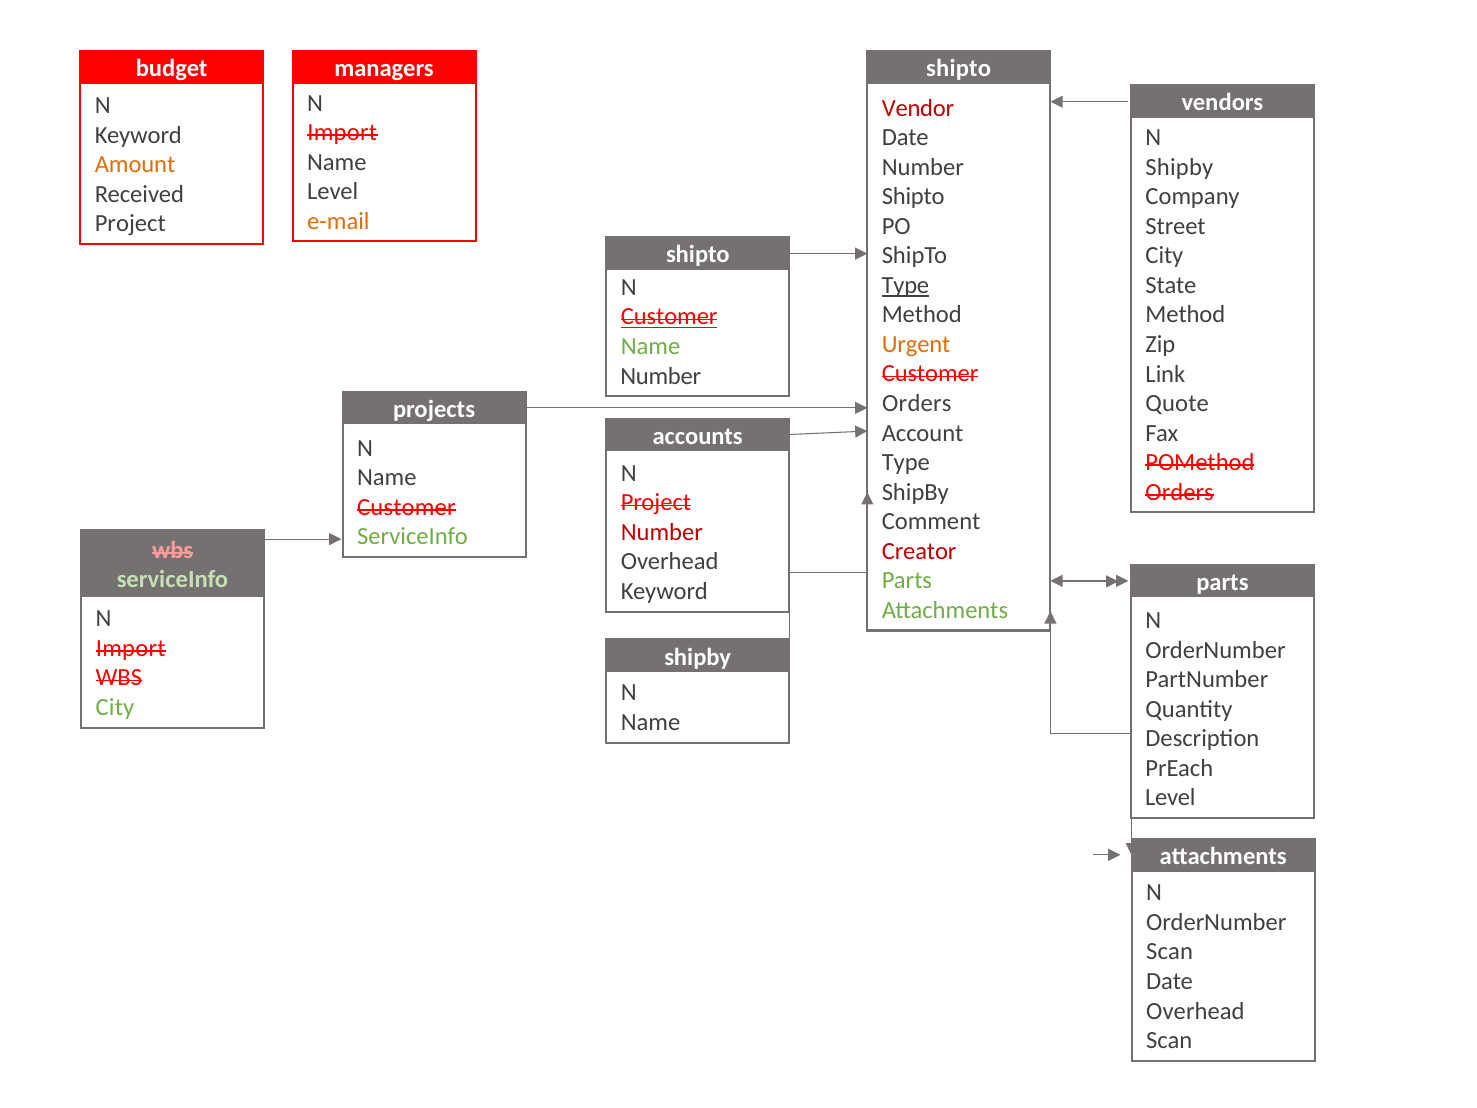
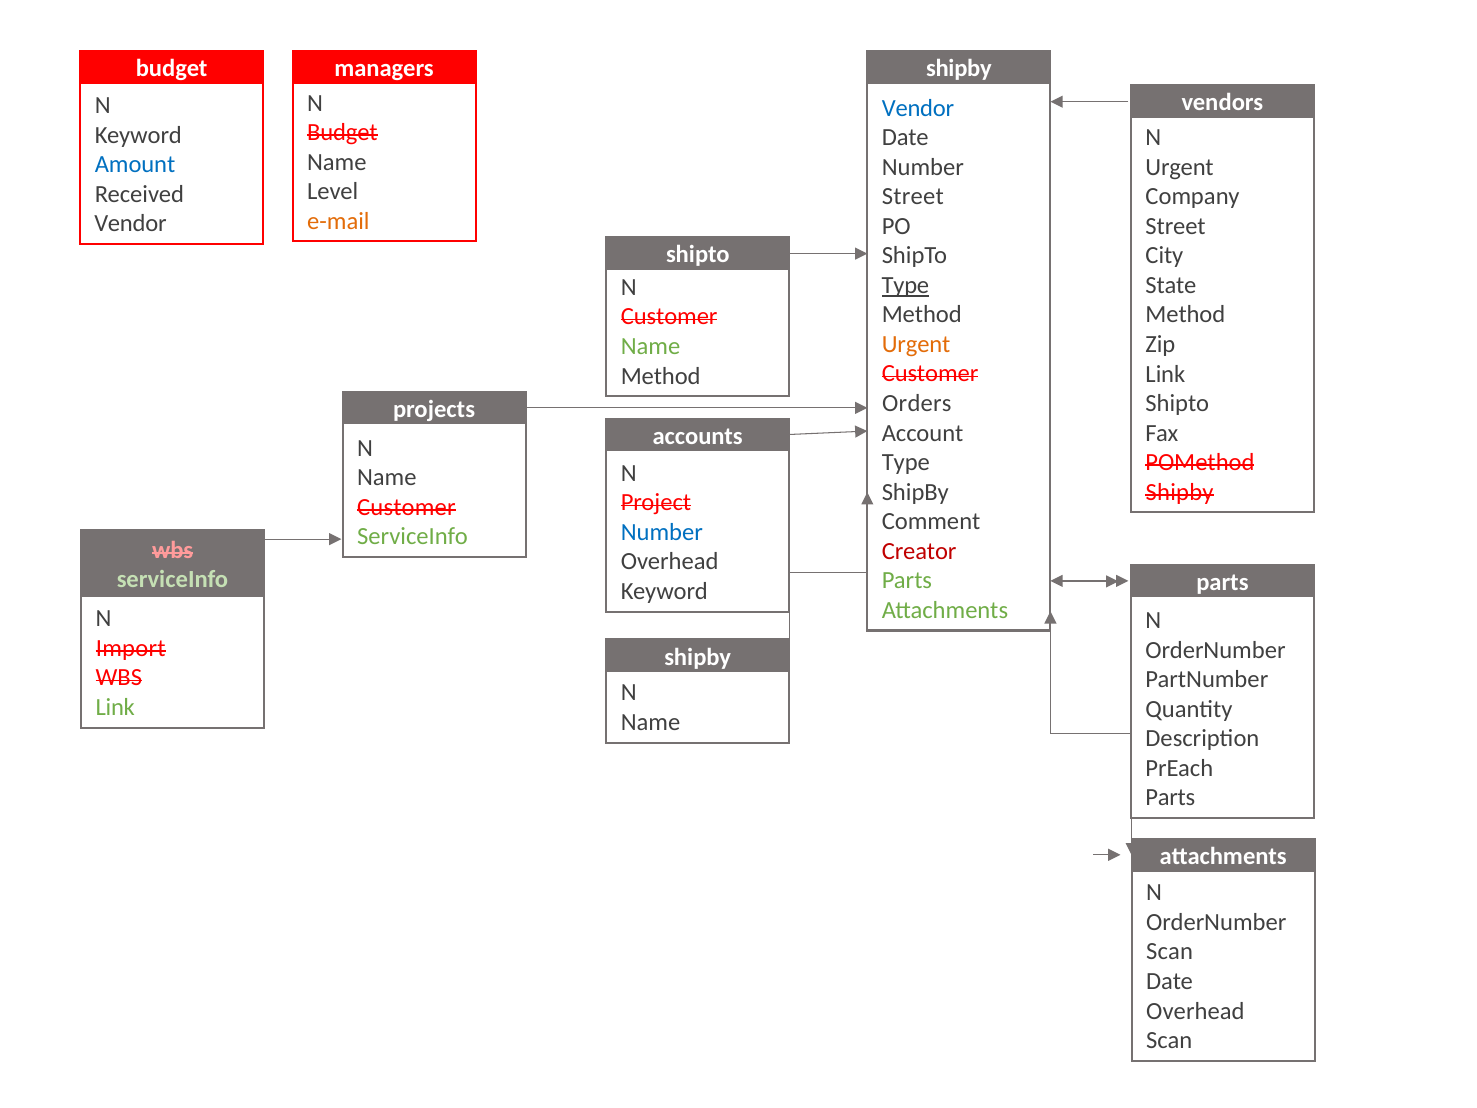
shipto: shipto -> shipby (959, 69)
Vendor colour: red -> blue (918, 108)
Import: Import -> Budget (342, 132)
Amount colour: orange -> blue (135, 165)
Shipby: Shipby -> Urgent (1180, 167)
Shipto: Shipto -> Street (913, 197)
Project: Project -> Vendor (130, 224)
Customer underline: present -> none (669, 317)
Number: Number -> Method (661, 376)
Quote: Quote -> Shipto (1177, 403)
Orders: Orders -> Shipby (1180, 492)
Number colour: red -> blue (662, 532)
City: City -> Link (115, 707)
Level: Level -> Parts (1170, 797)
